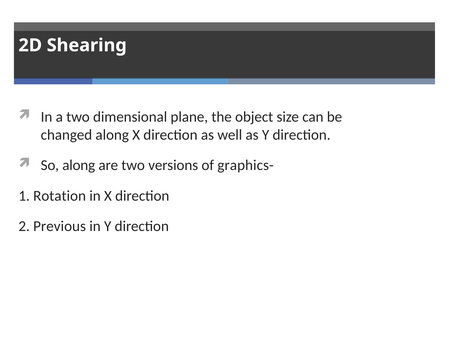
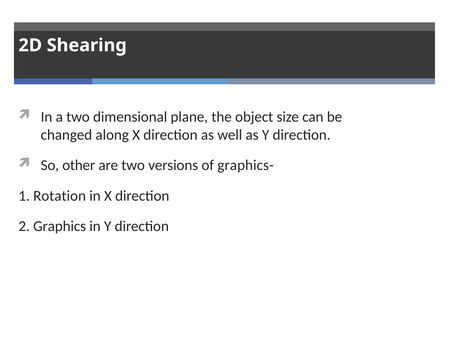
So along: along -> other (79, 165)
Previous: Previous -> Graphics (60, 226)
